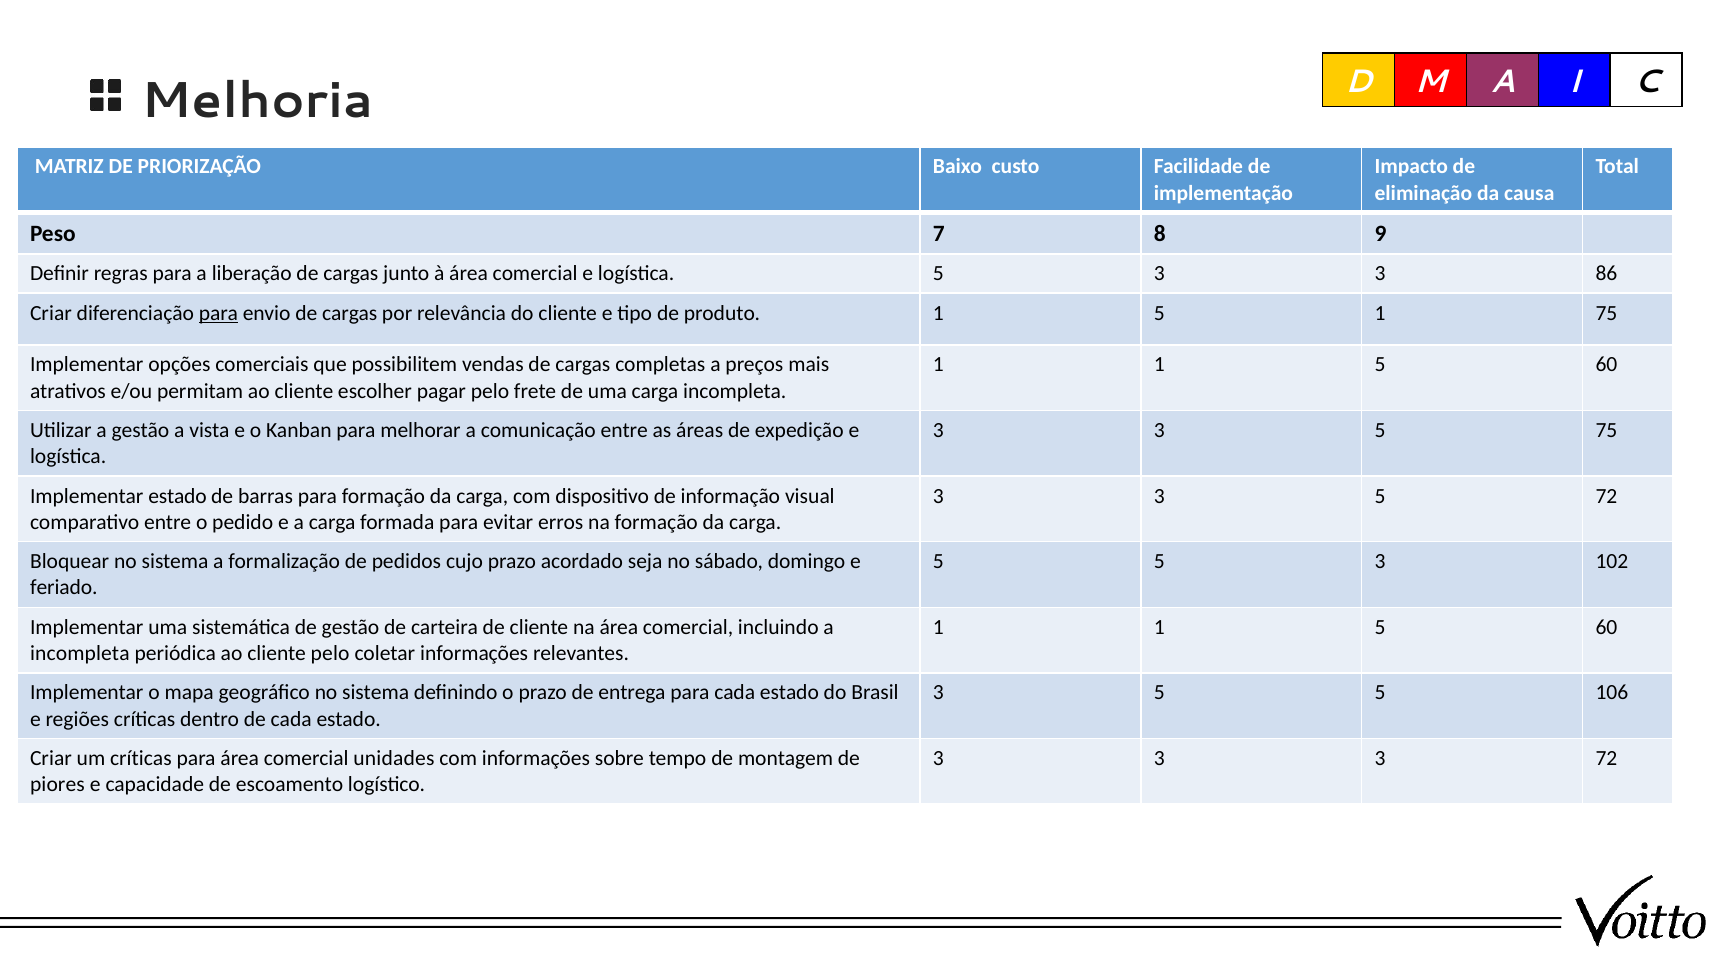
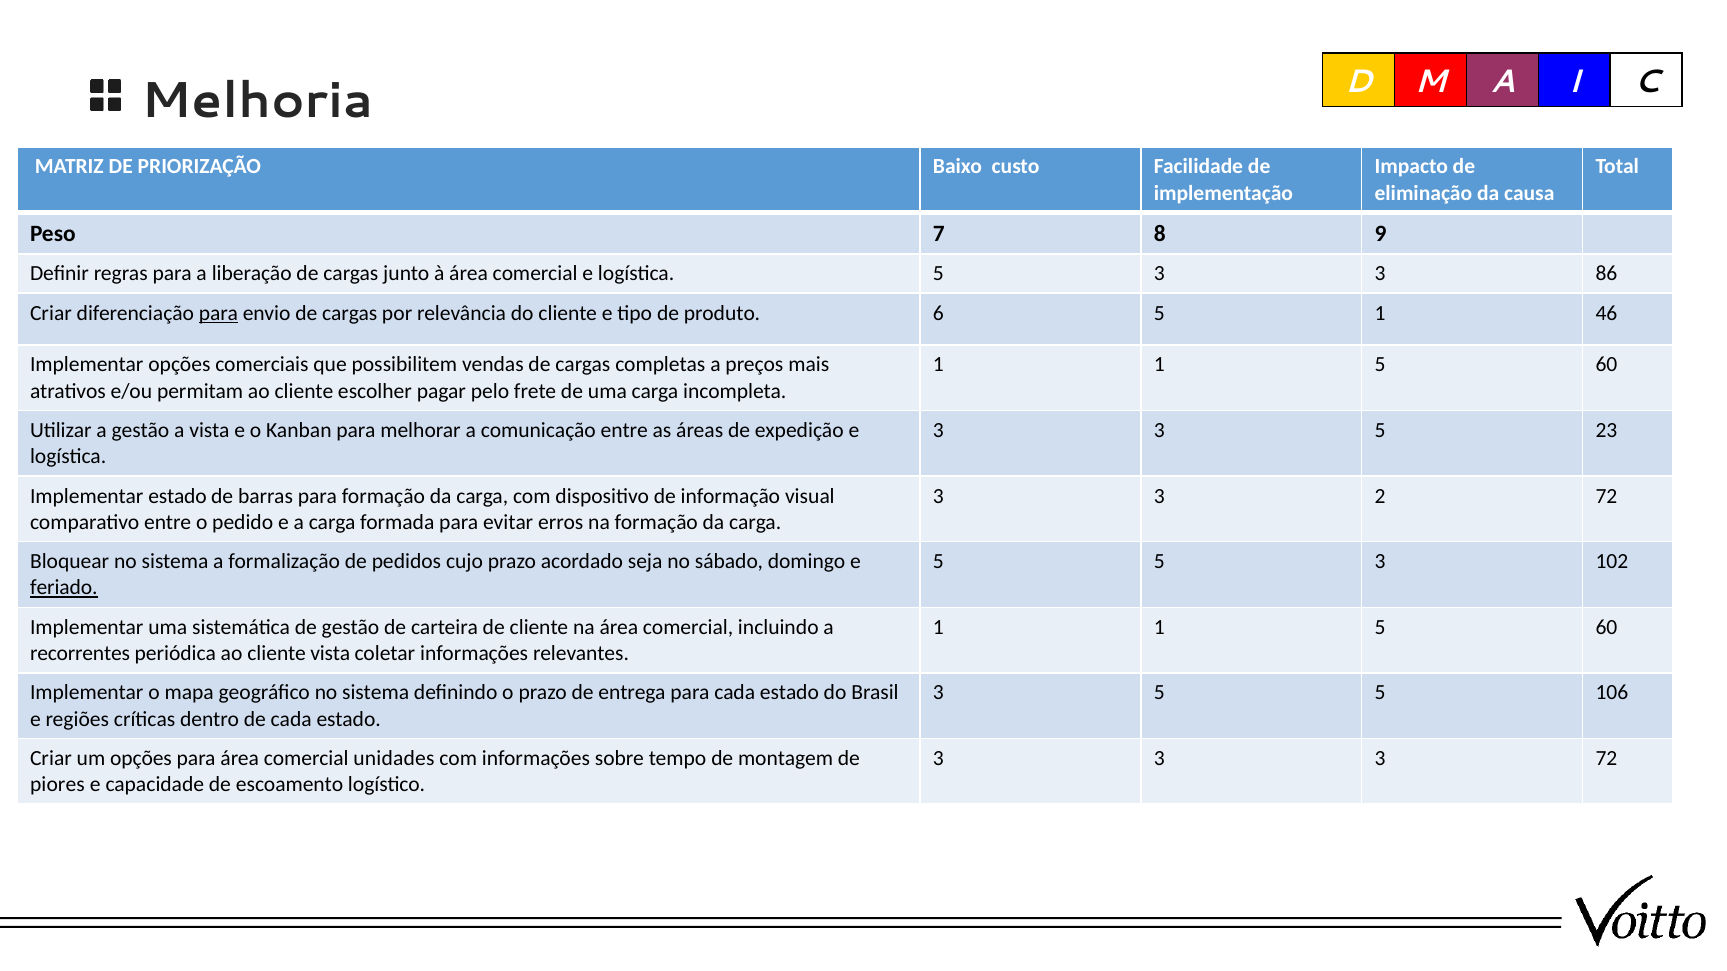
produto 1: 1 -> 6 (938, 313)
1 75: 75 -> 46 (1606, 313)
5 75: 75 -> 23 (1606, 431)
5: 5 -> 2 (1380, 496)
feriado underline: none -> present (64, 588)
incompleta: incompleta -> recorrentes (80, 654)
cliente pelo: pelo -> vista (330, 654)
um críticas: críticas -> opções (141, 759)
